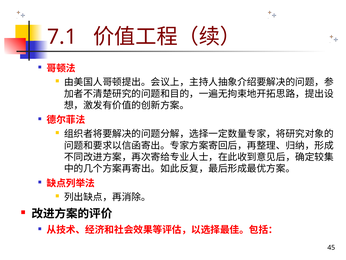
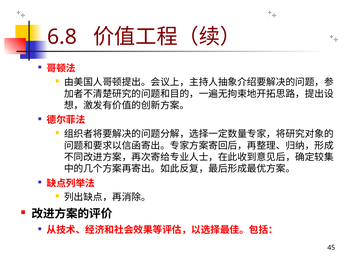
7.1: 7.1 -> 6.8 (62, 37)
